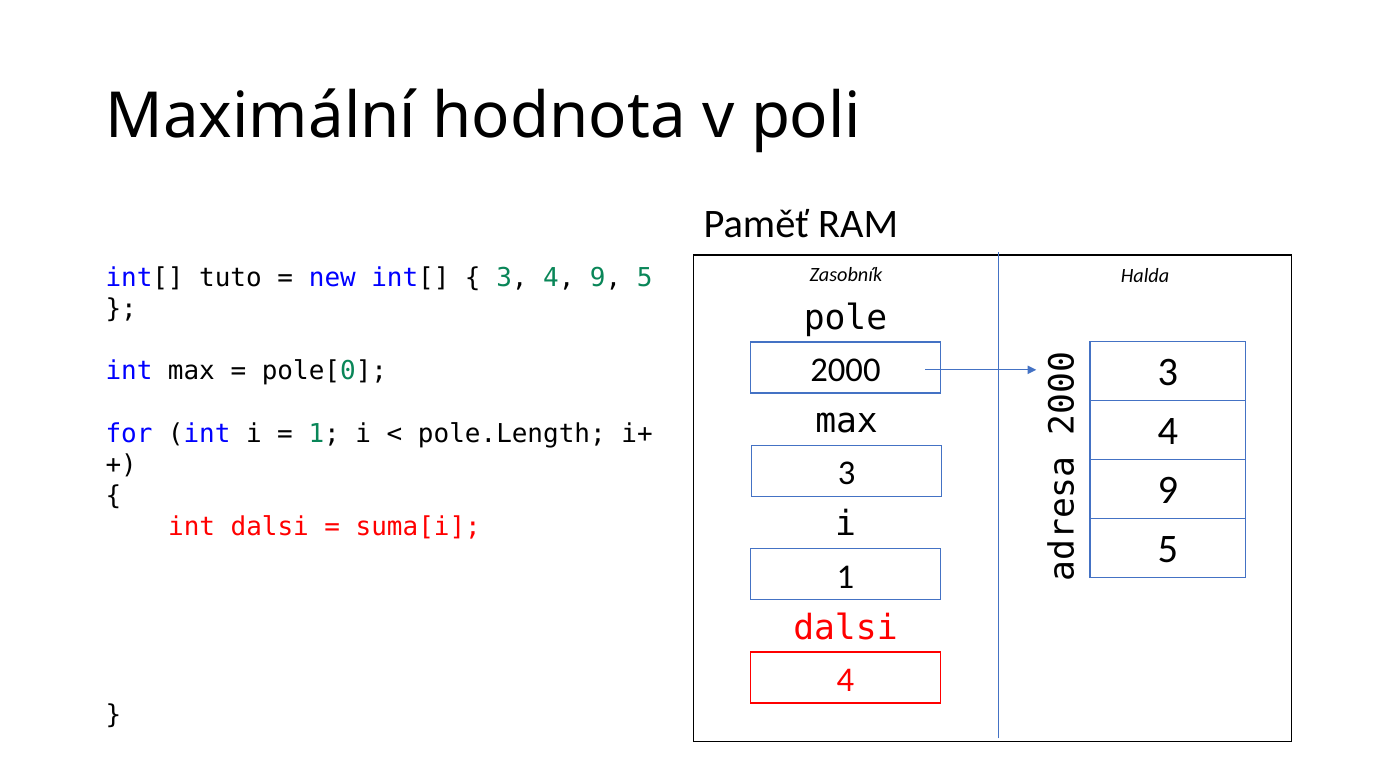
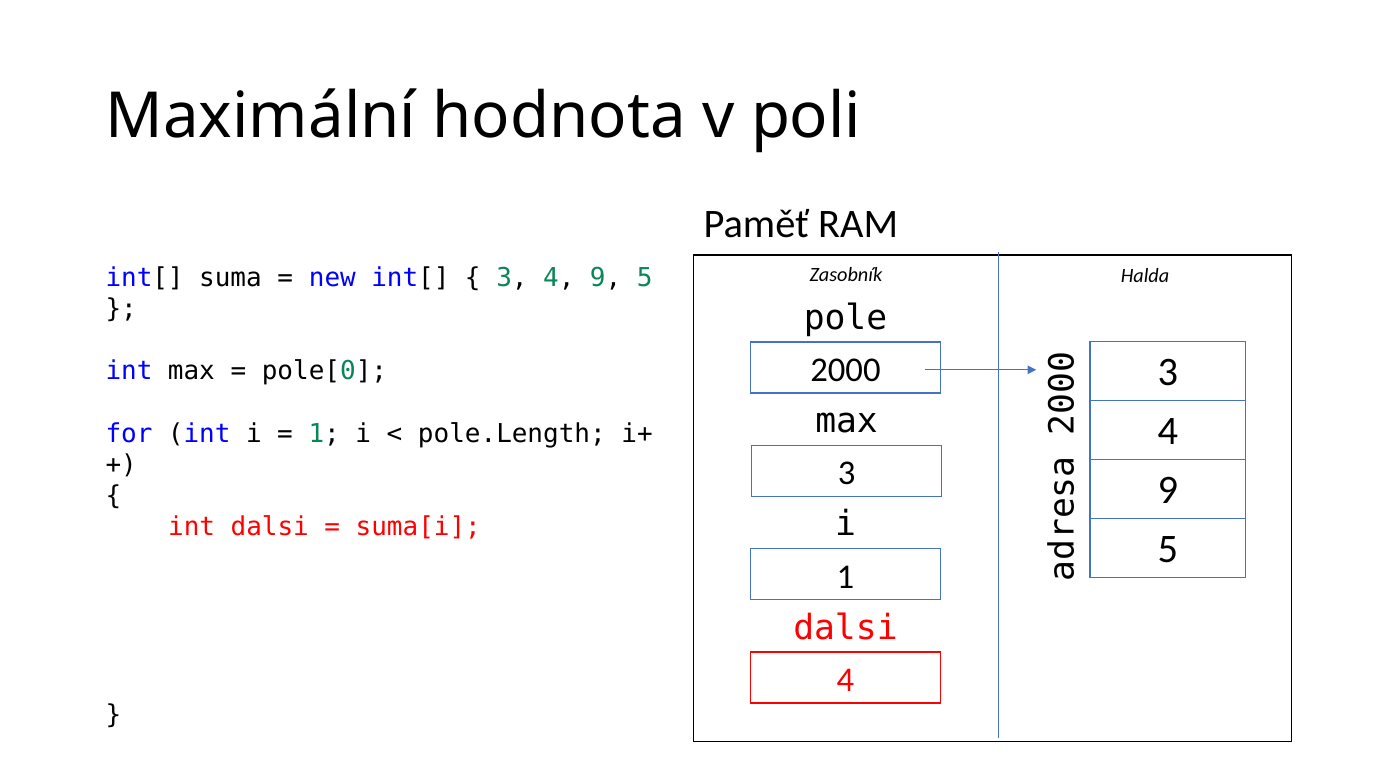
tuto: tuto -> suma (231, 278)
